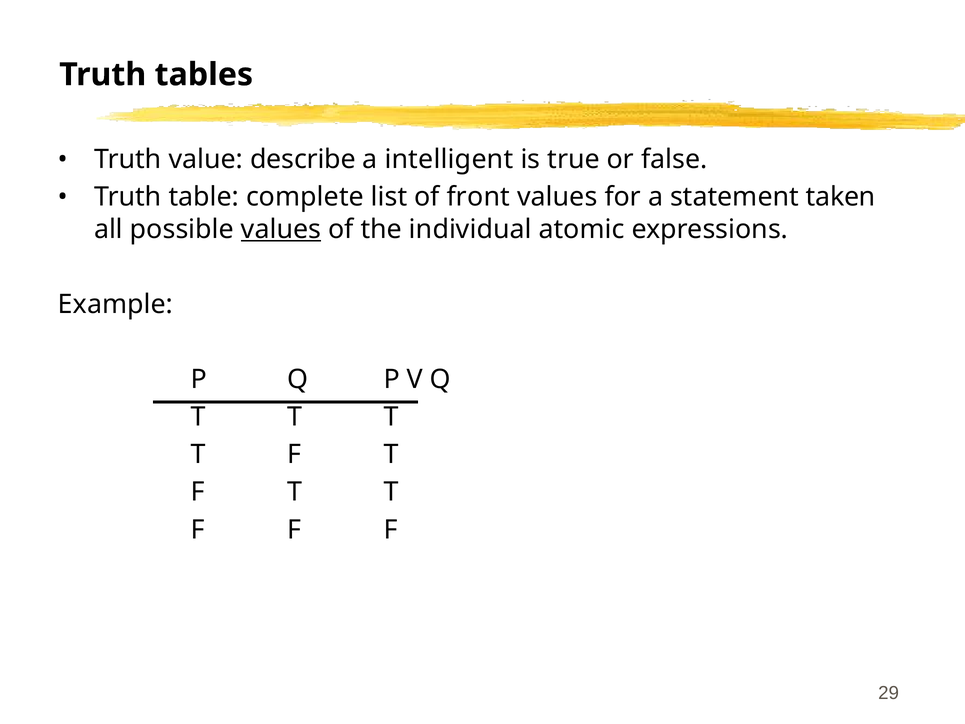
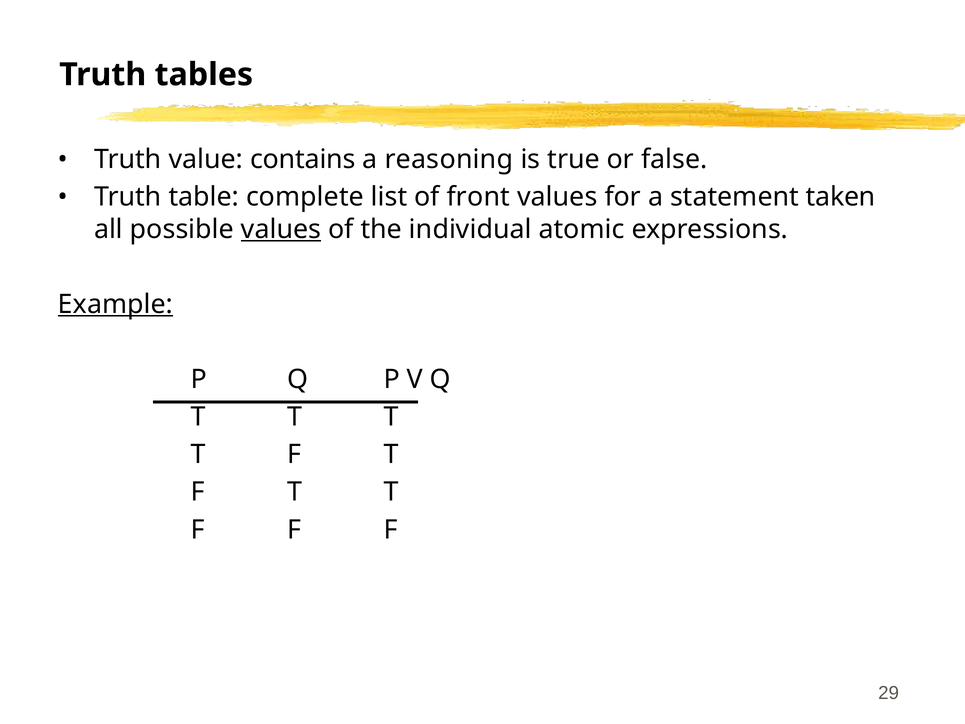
describe: describe -> contains (303, 159)
intelligent: intelligent -> reasoning (449, 159)
Example underline: none -> present (115, 304)
